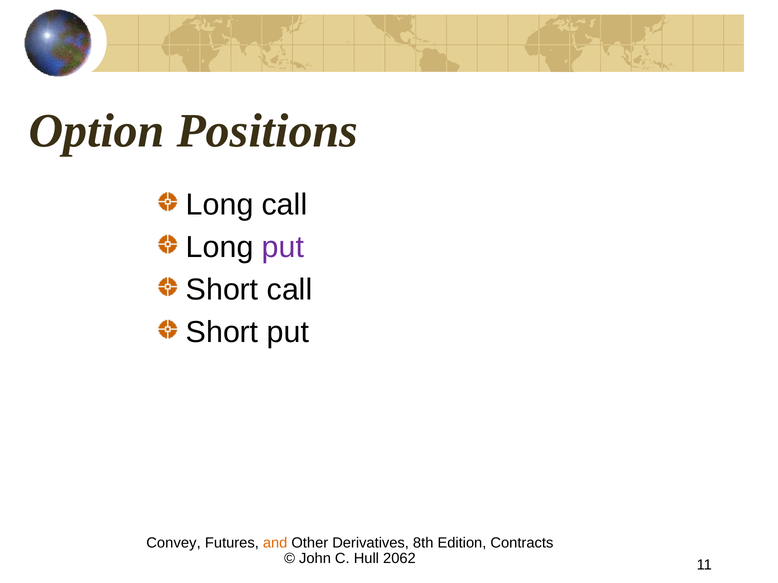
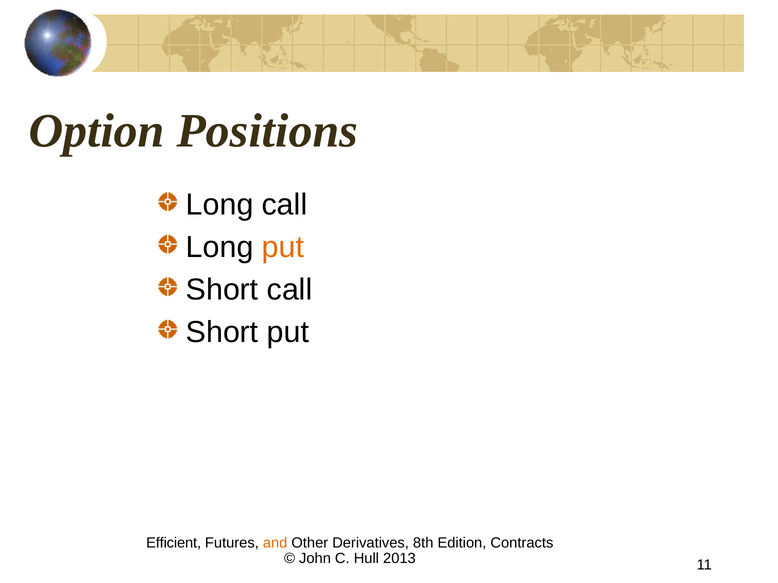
put colour: purple -> orange (283, 247)
Convey: Convey -> Efficient (174, 543)
2062: 2062 -> 2013 (399, 559)
